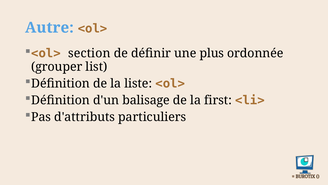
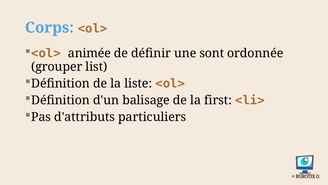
Autre: Autre -> Corps (49, 28)
section: section -> animée (89, 53)
plus: plus -> sont (212, 53)
